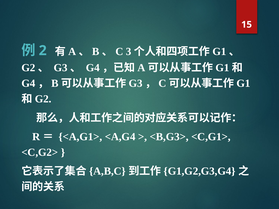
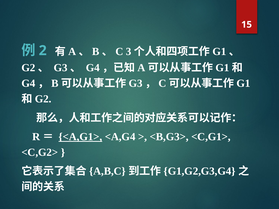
<A,G1> underline: none -> present (80, 137)
